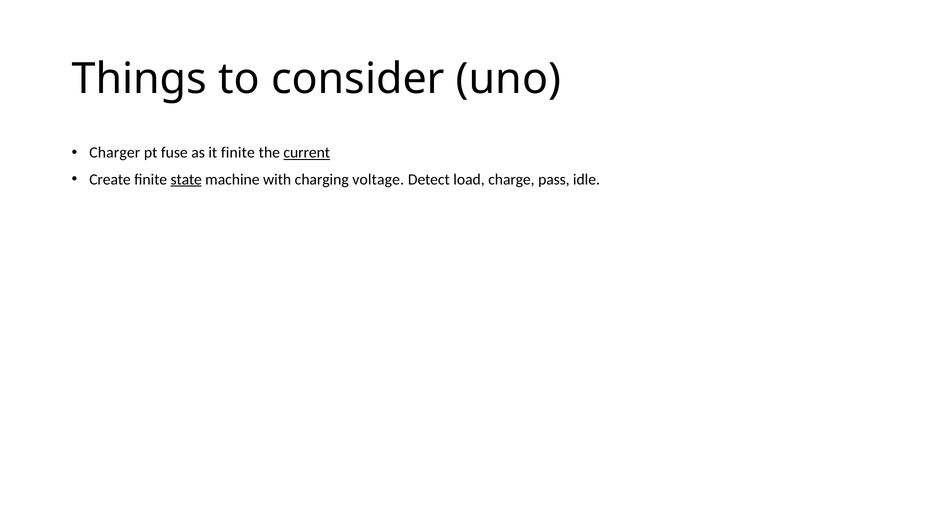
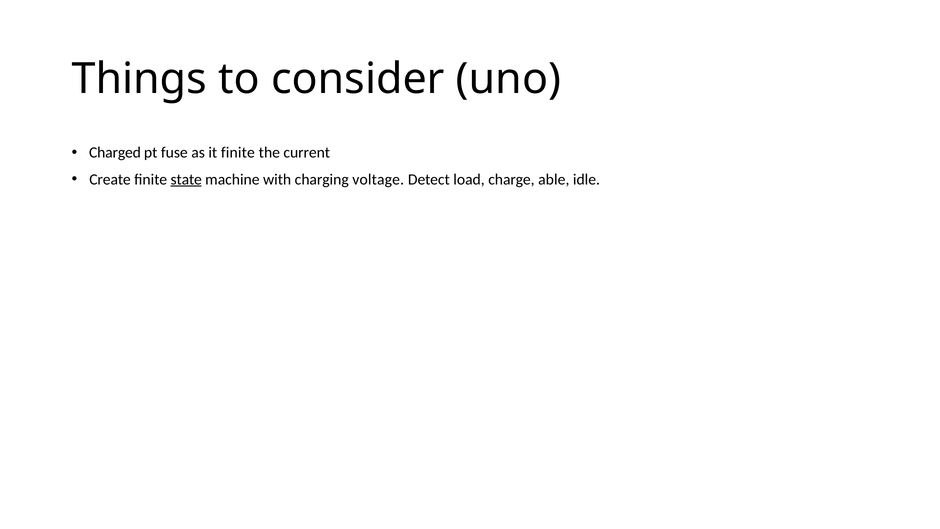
Charger: Charger -> Charged (115, 153)
current underline: present -> none (307, 153)
pass: pass -> able (554, 179)
